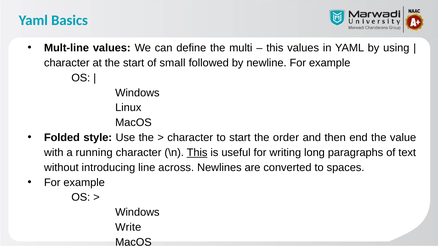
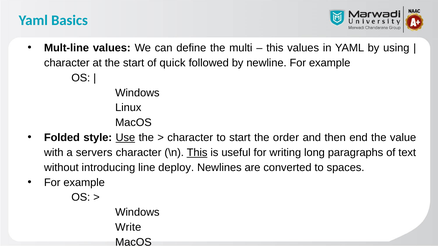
small: small -> quick (173, 63)
Use underline: none -> present (125, 138)
running: running -> servers (94, 153)
across: across -> deploy (176, 168)
